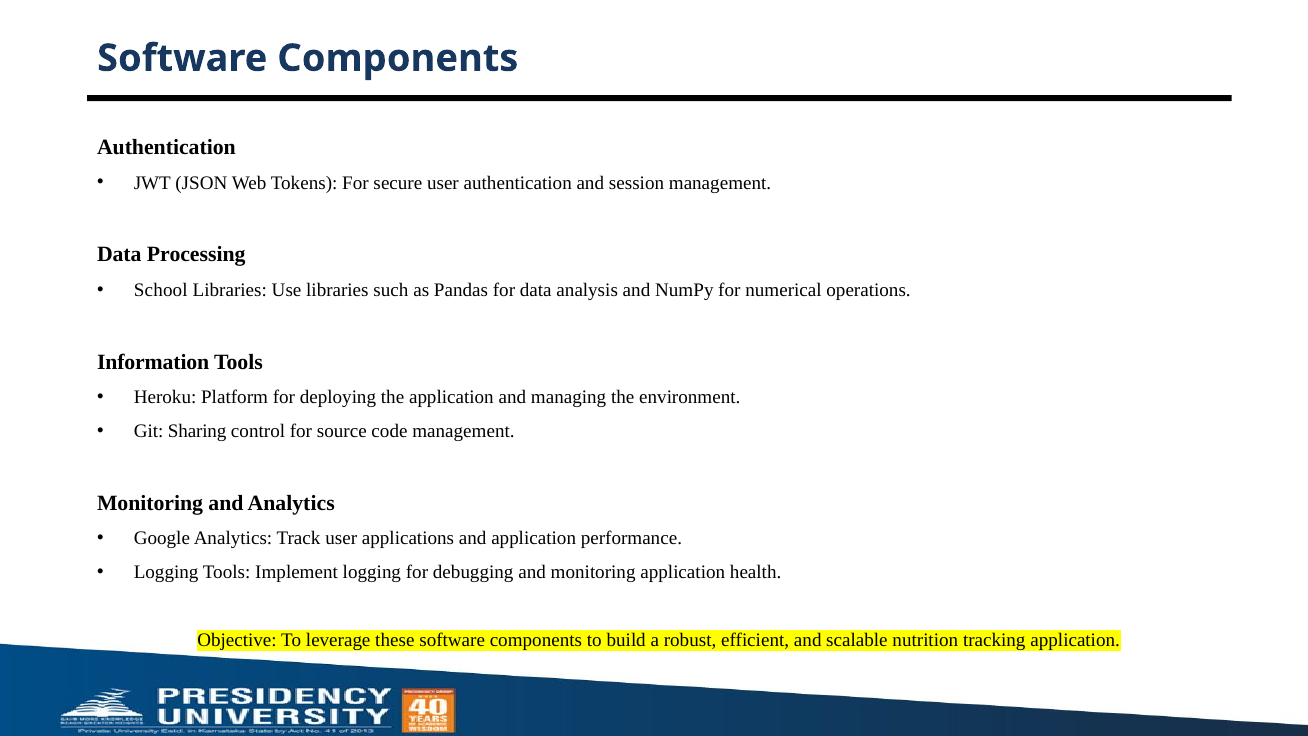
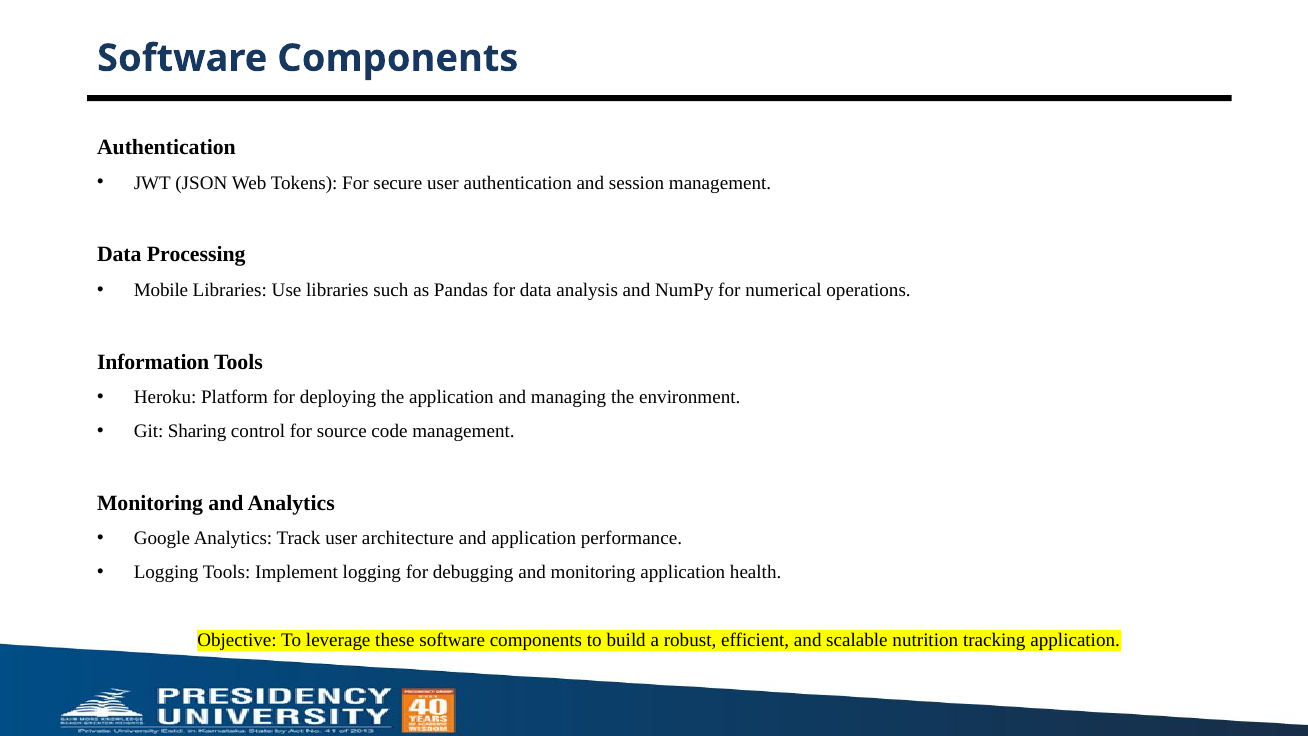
School: School -> Mobile (161, 290)
applications: applications -> architecture (408, 539)
